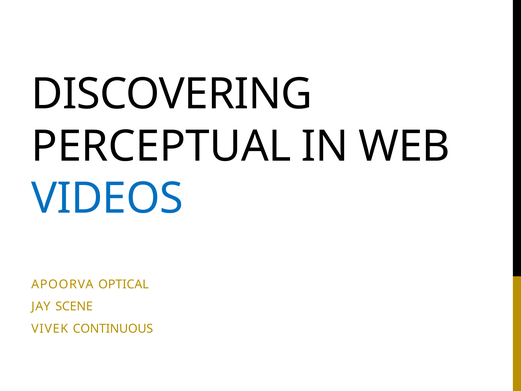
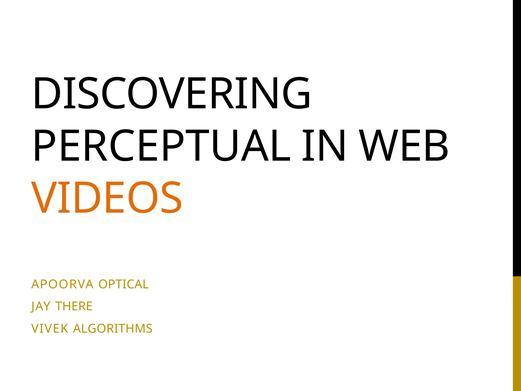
VIDEOS colour: blue -> orange (107, 198)
SCENE: SCENE -> THERE (74, 306)
CONTINUOUS: CONTINUOUS -> ALGORITHMS (113, 328)
